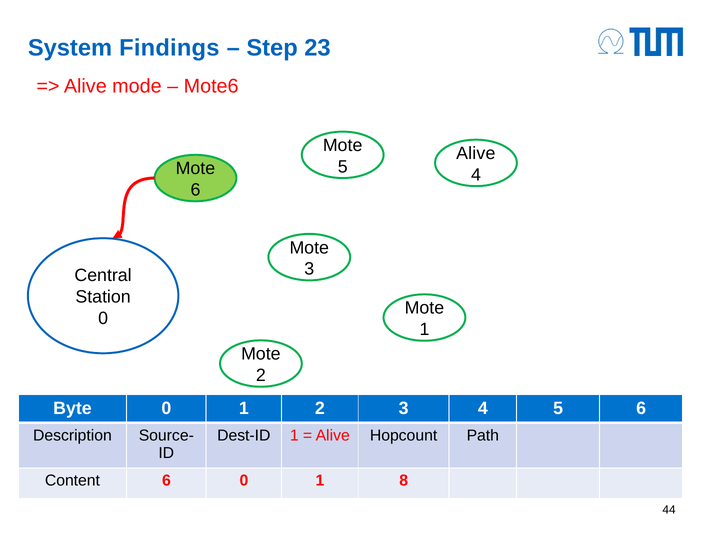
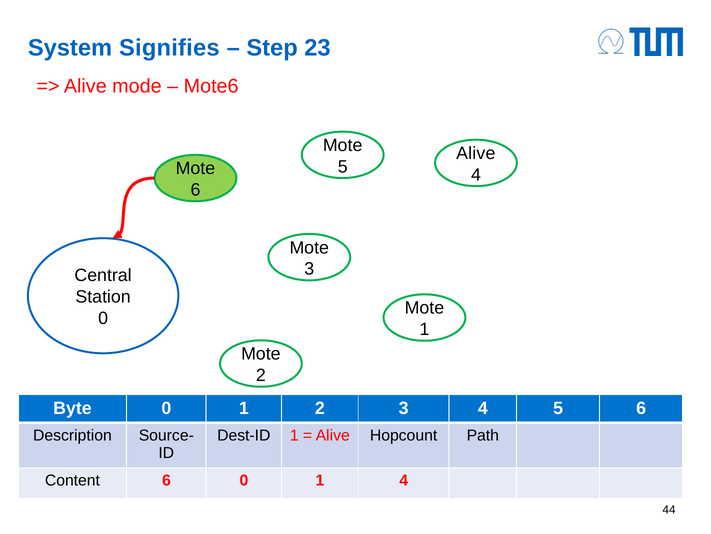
Findings: Findings -> Signifies (169, 48)
1 8: 8 -> 4 (404, 480)
